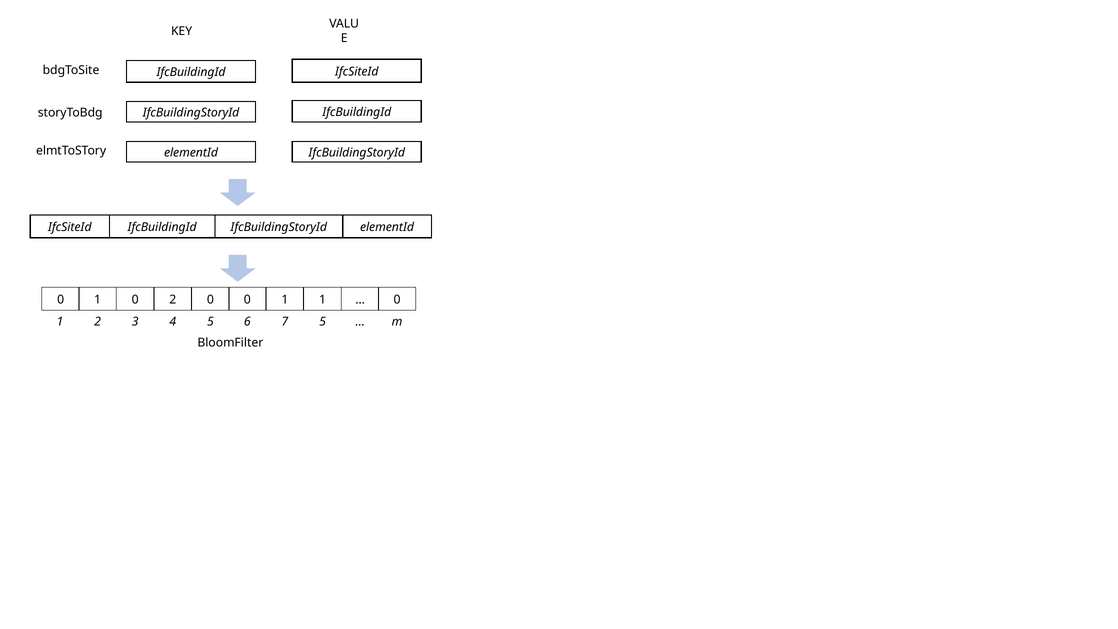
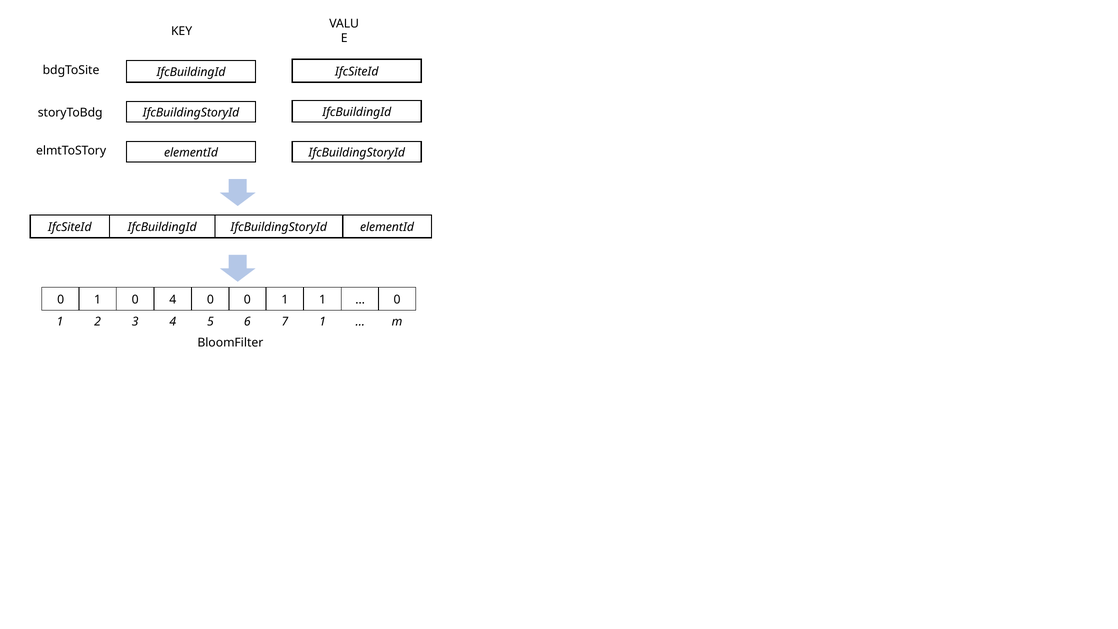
0 2: 2 -> 4 (173, 299)
7 5: 5 -> 1 (323, 322)
